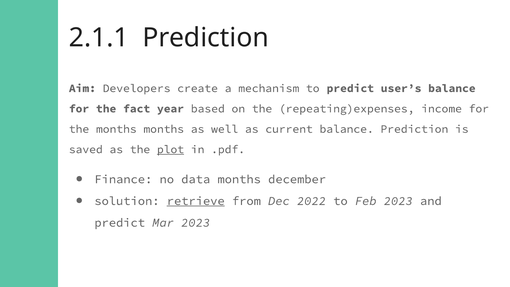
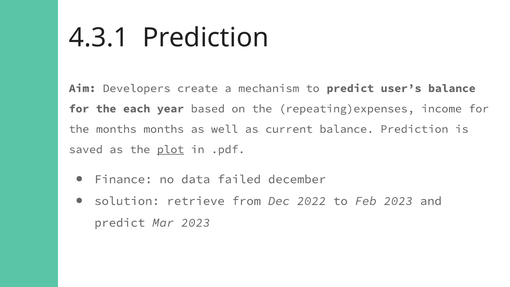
2.1.1: 2.1.1 -> 4.3.1 (99, 38)
fact: fact -> each (137, 109)
data months: months -> failed (239, 179)
retrieve underline: present -> none (196, 201)
